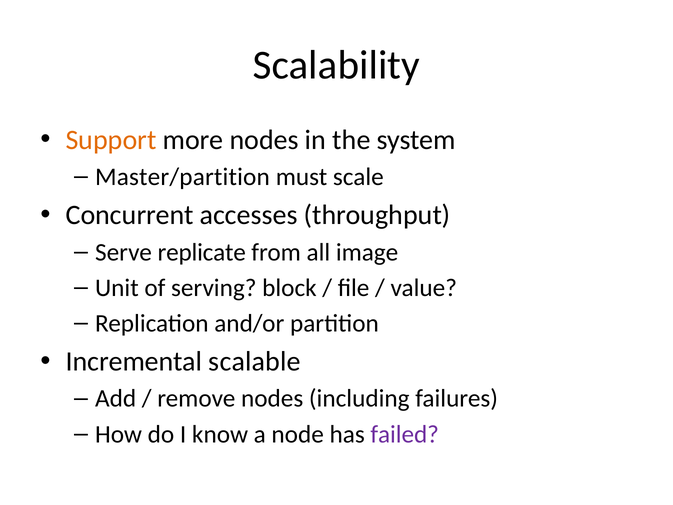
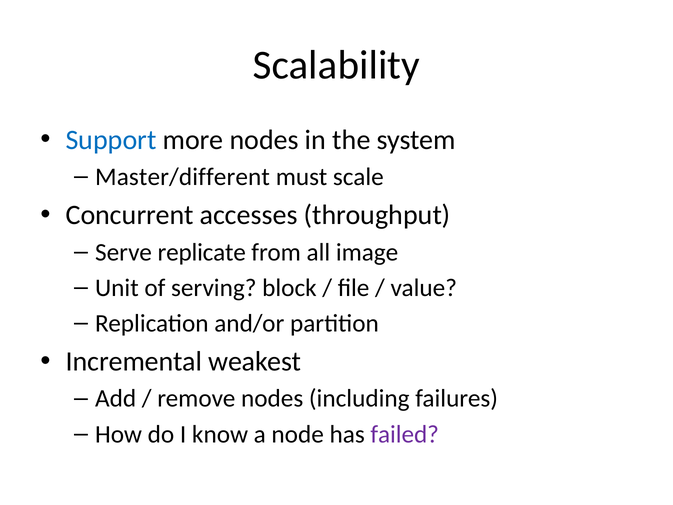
Support colour: orange -> blue (111, 140)
Master/partition: Master/partition -> Master/different (182, 177)
scalable: scalable -> weakest (255, 361)
